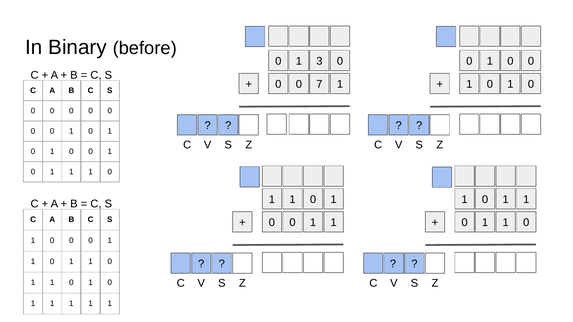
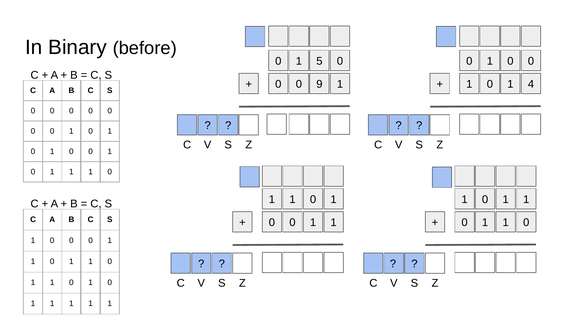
3: 3 -> 5 (319, 61)
7: 7 -> 9 (319, 84)
0: 0 -> 4 (531, 84)
